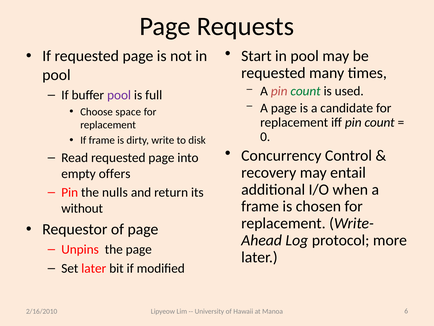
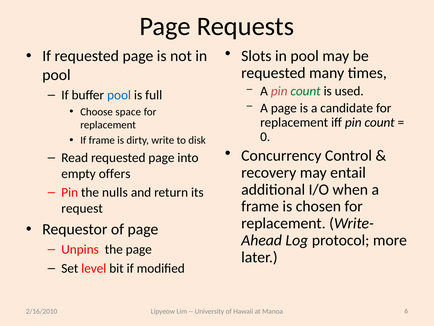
Start: Start -> Slots (256, 56)
pool colour: purple -> blue (119, 95)
without: without -> request (82, 208)
Set later: later -> level (94, 268)
